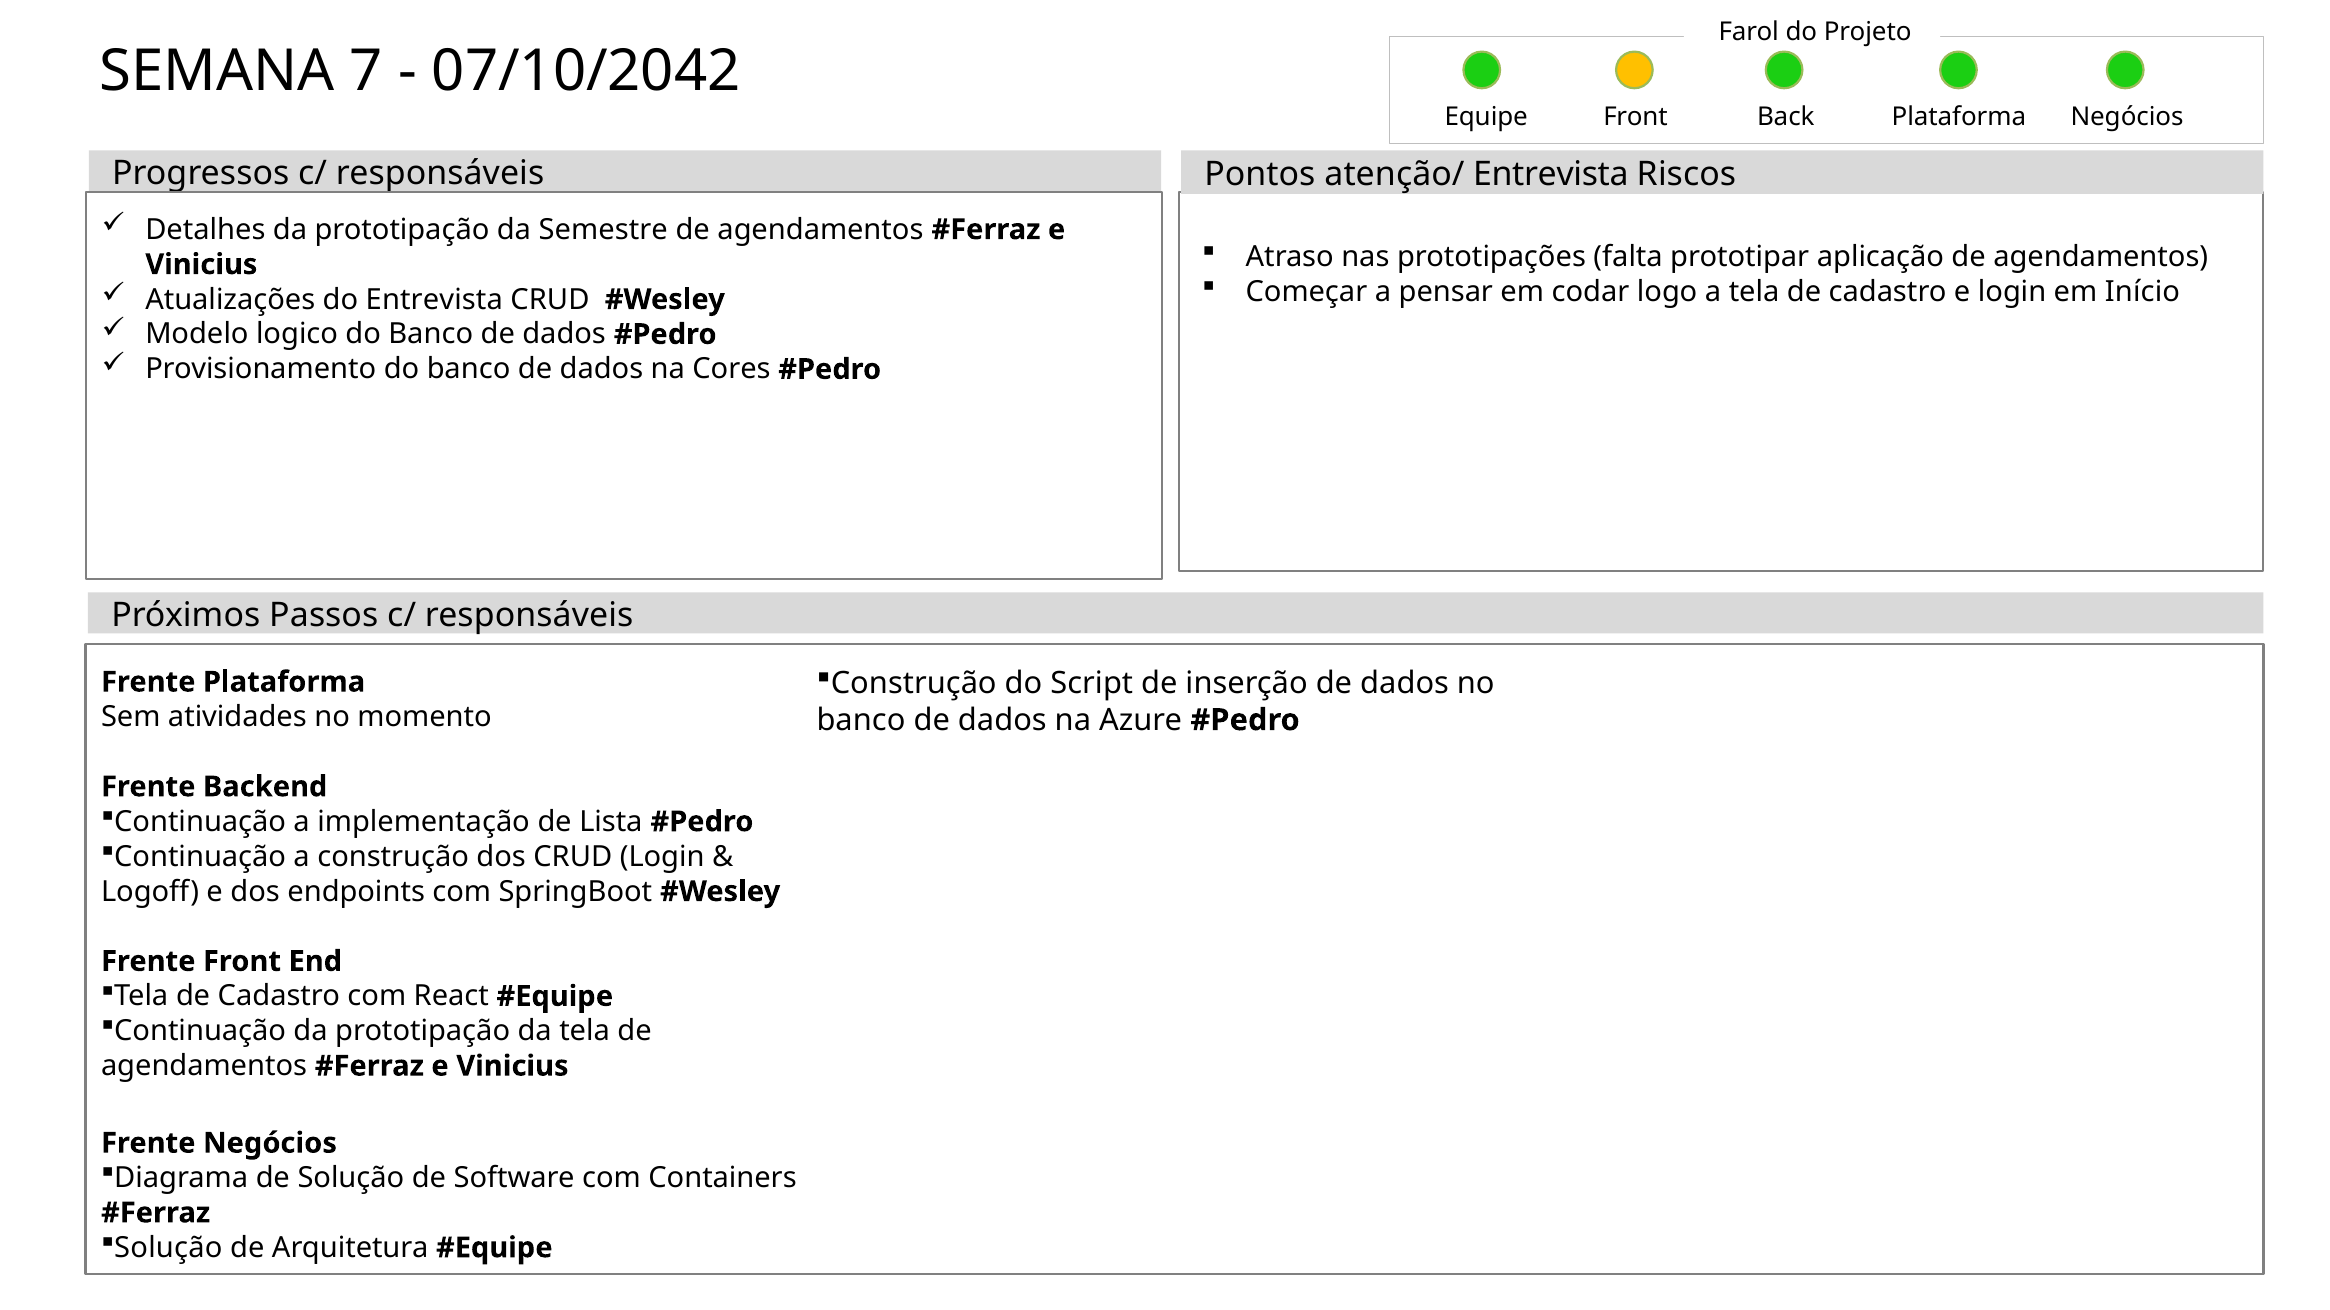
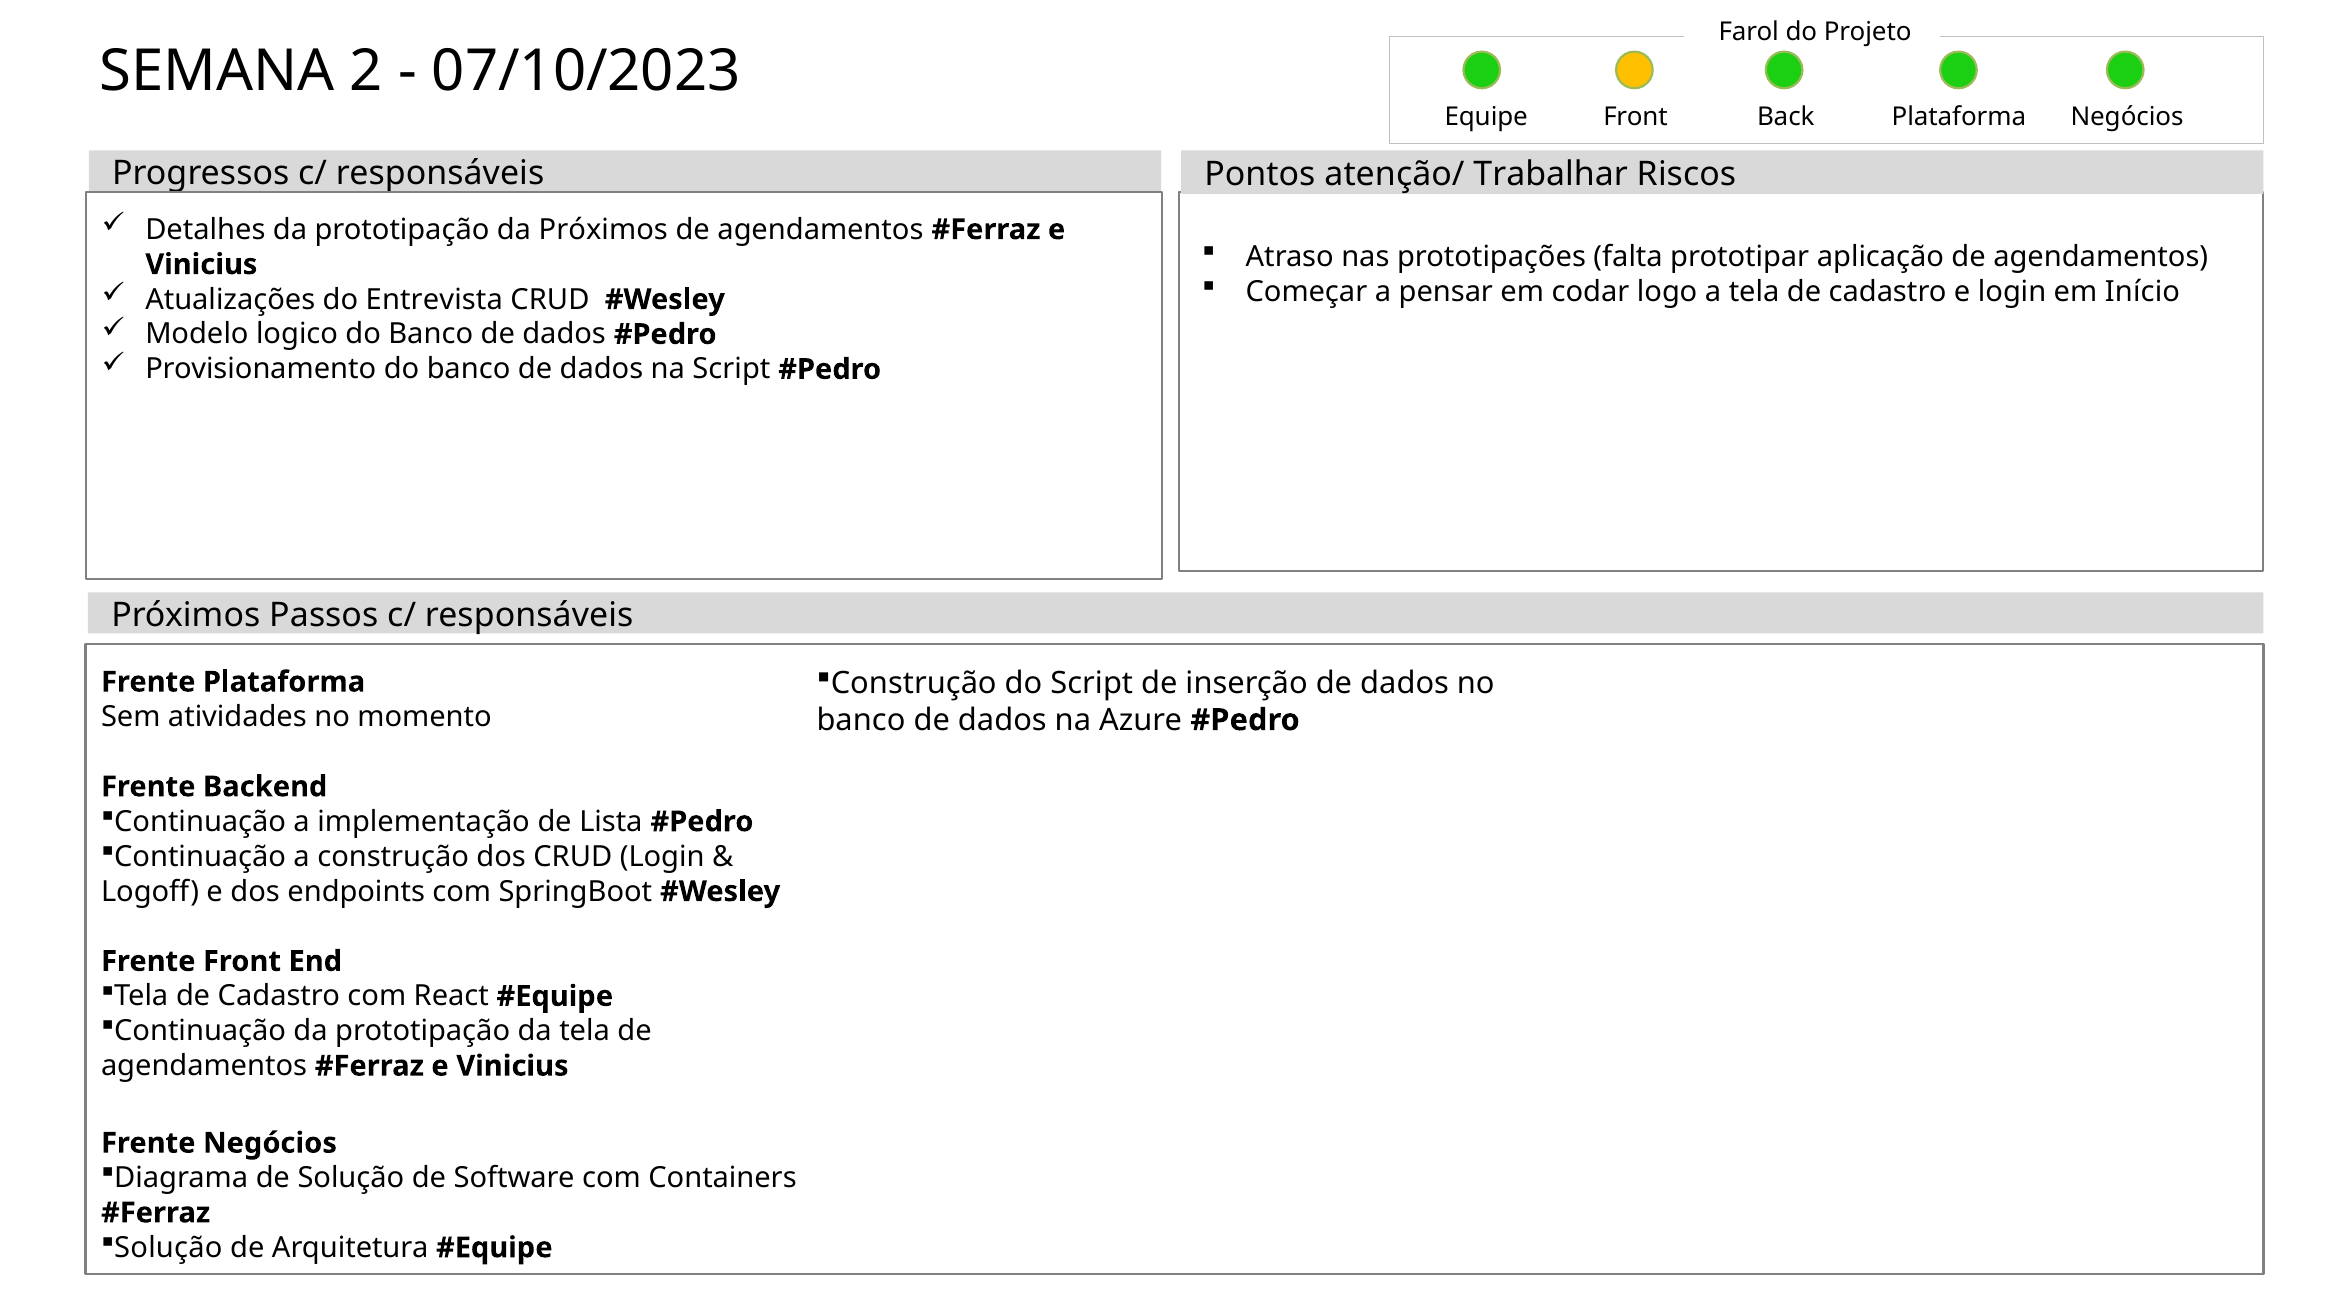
7: 7 -> 2 (366, 71)
07/10/2042: 07/10/2042 -> 07/10/2023 (586, 71)
atenção/ Entrevista: Entrevista -> Trabalhar (1551, 175)
da Semestre: Semestre -> Próximos (603, 230)
na Cores: Cores -> Script (731, 369)
